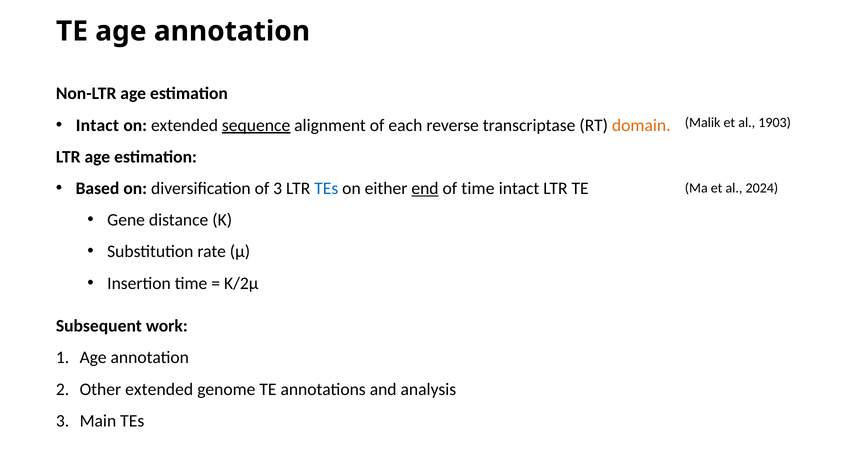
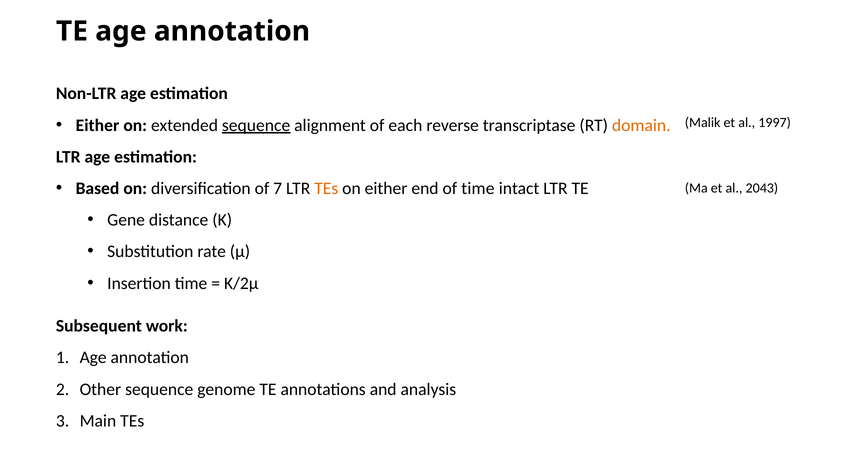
Intact: Intact -> Either (97, 125)
1903: 1903 -> 1997 (775, 123)
of 3: 3 -> 7 (278, 188)
TEs colour: blue -> orange (326, 188)
end underline: present -> none (425, 188)
2024: 2024 -> 2043 (762, 188)
Other extended: extended -> sequence (159, 389)
